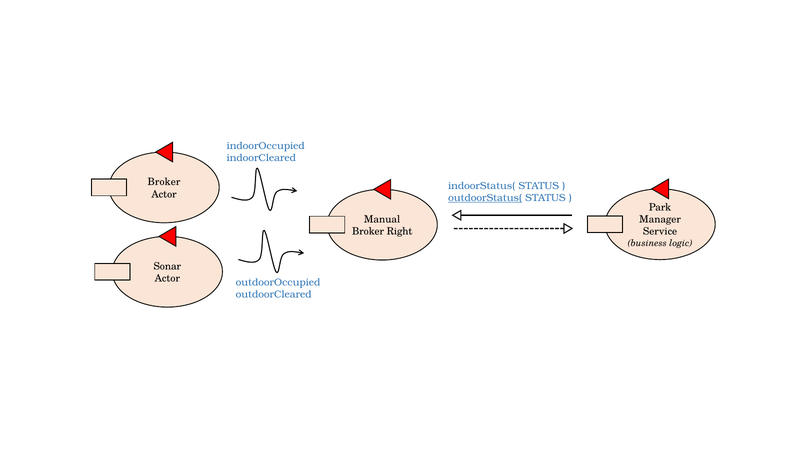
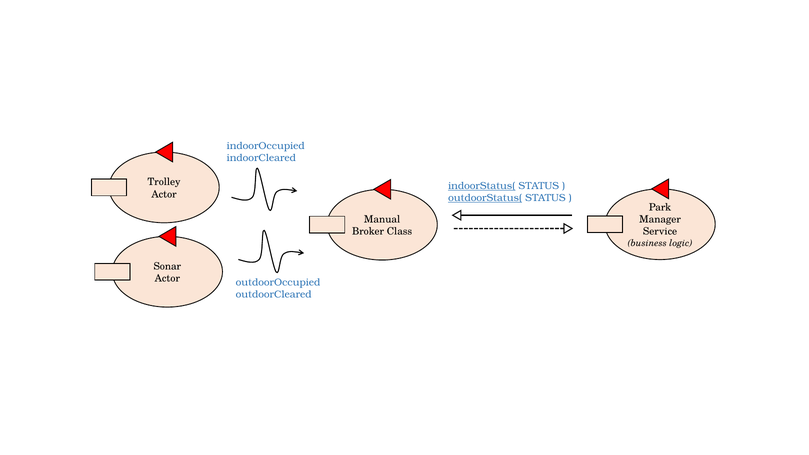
Broker: Broker -> Trolley (164, 182)
indoorStatus( underline: none -> present (482, 186)
Right: Right -> Class (400, 231)
